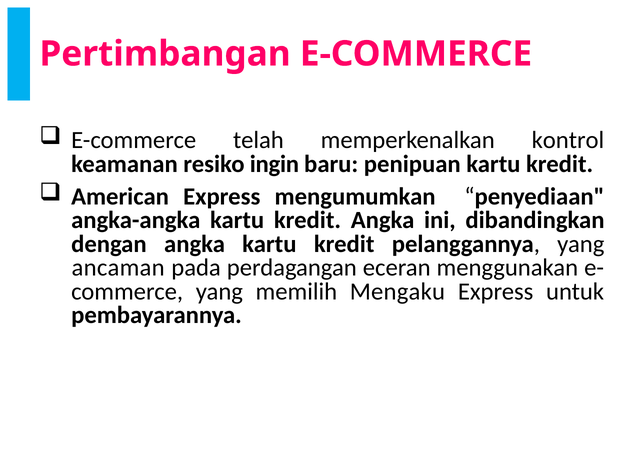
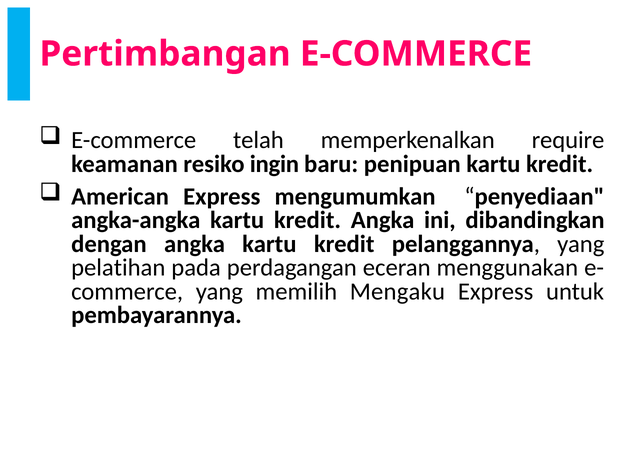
kontrol: kontrol -> require (568, 140)
ancaman: ancaman -> pelatihan (118, 268)
